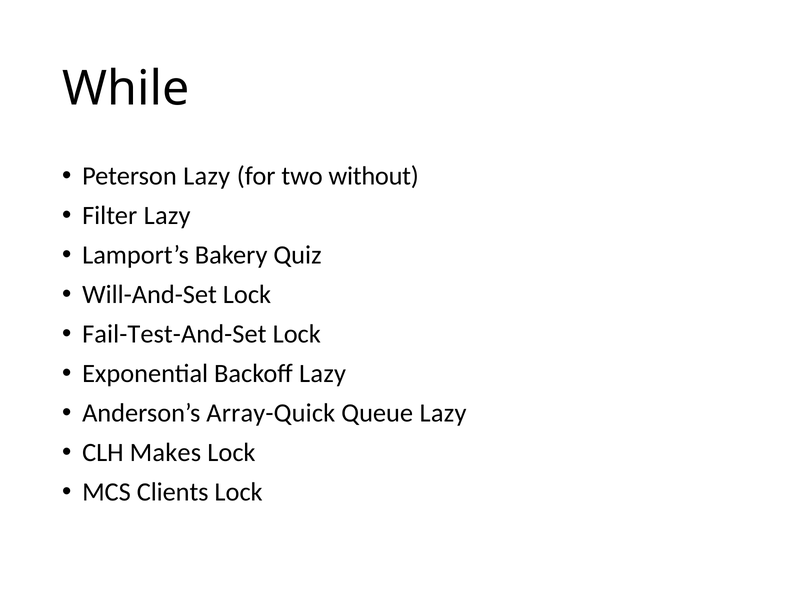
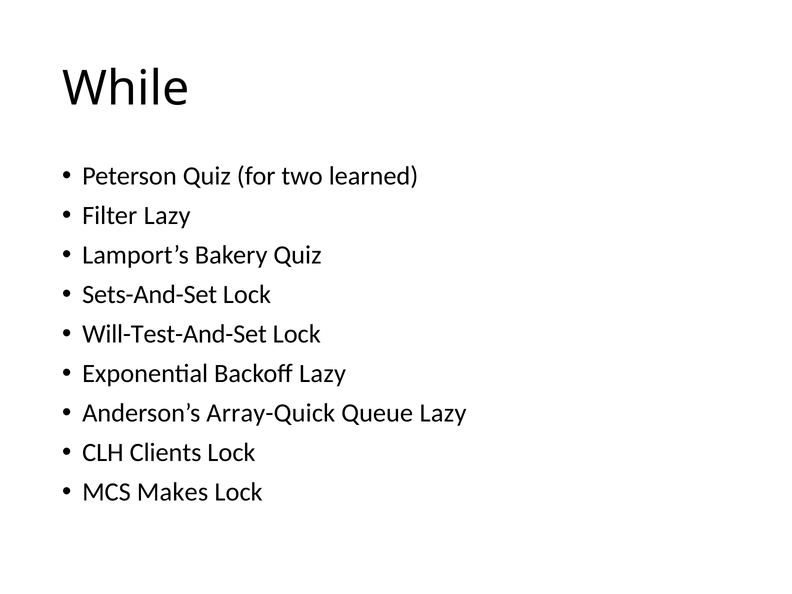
Peterson Lazy: Lazy -> Quiz (207, 176)
without: without -> learned (374, 176)
Will-And-Set: Will-And-Set -> Sets-And-Set (150, 295)
Fail-Test-And-Set: Fail-Test-And-Set -> Will-Test-And-Set (175, 334)
Makes: Makes -> Clients (166, 453)
Clients: Clients -> Makes (173, 492)
